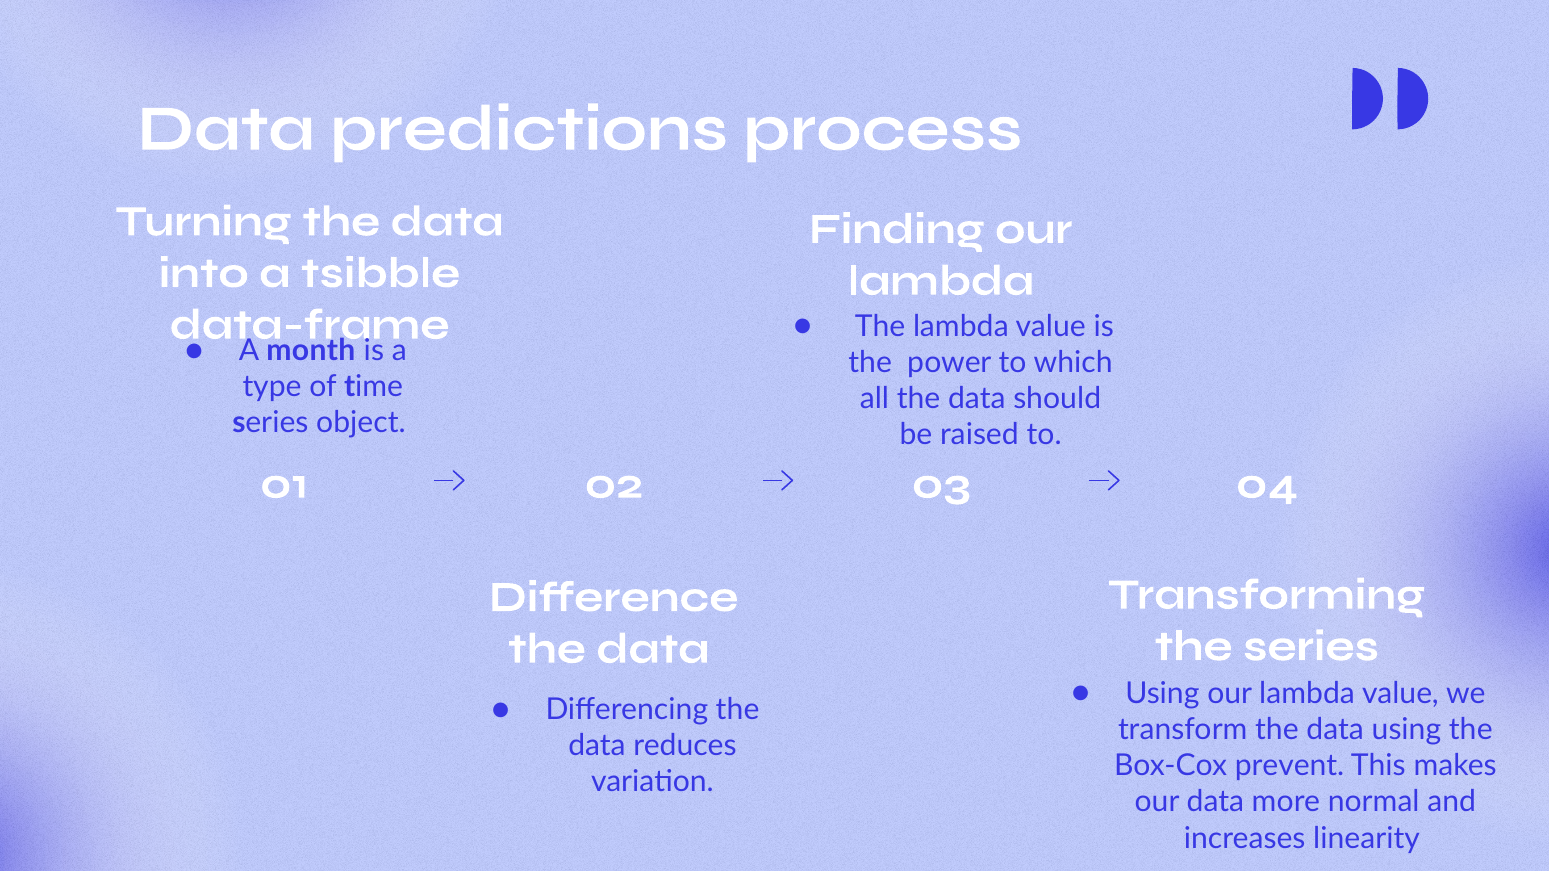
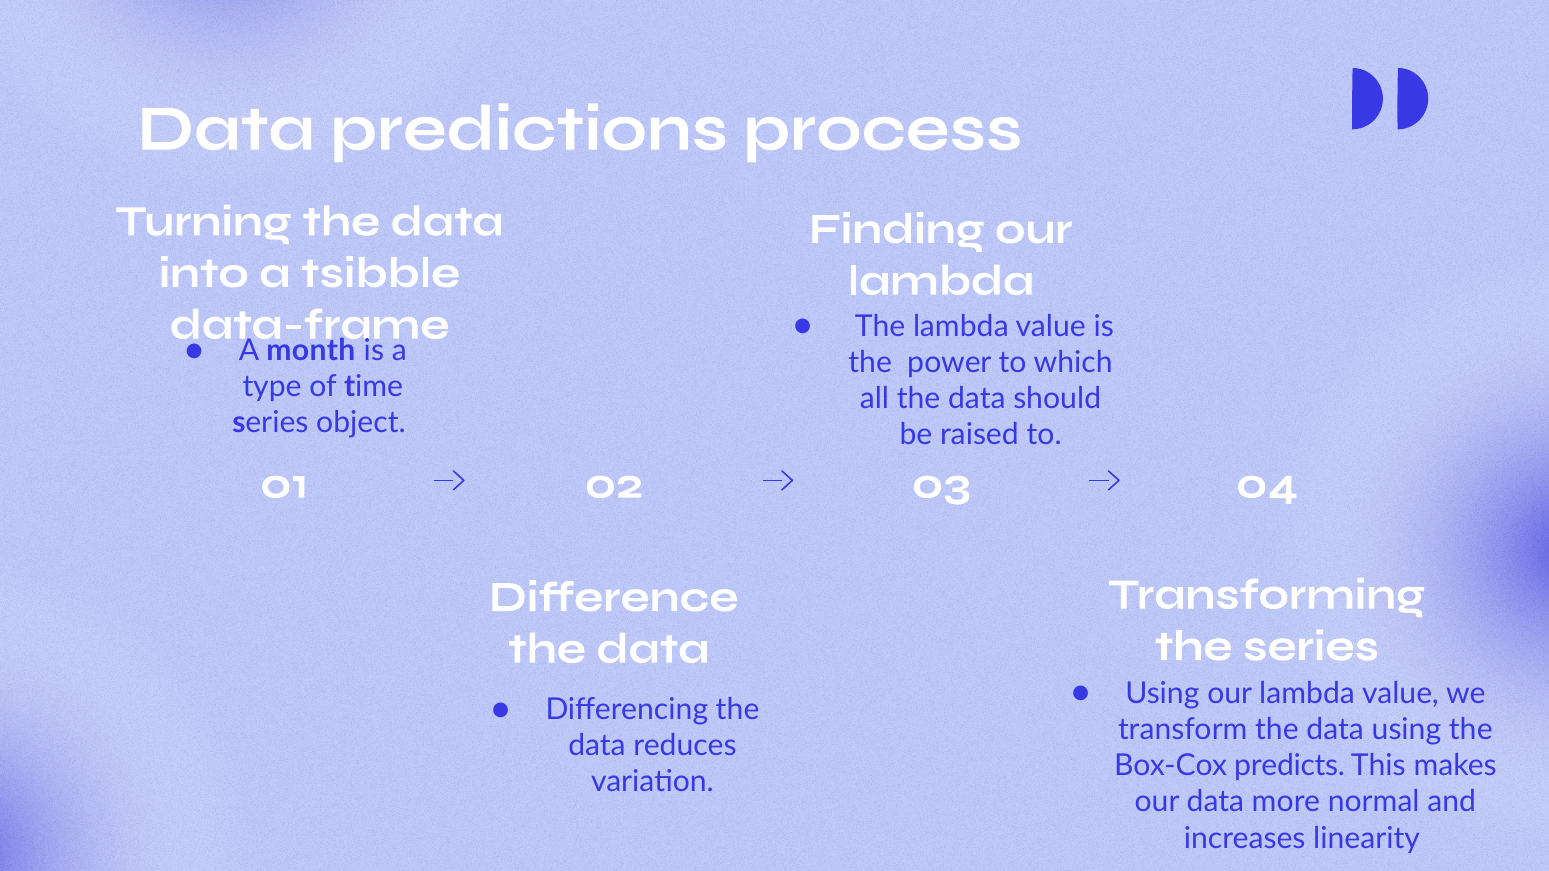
prevent: prevent -> predicts (1290, 766)
